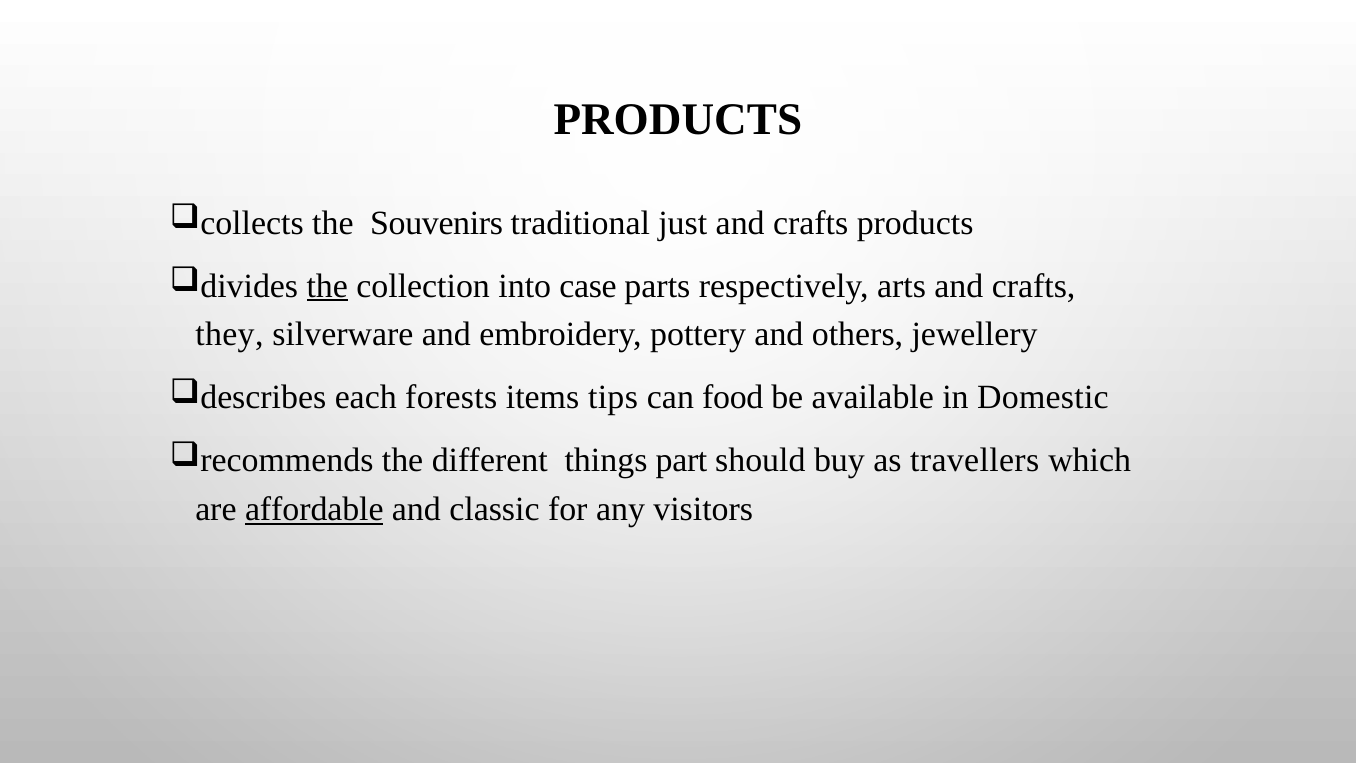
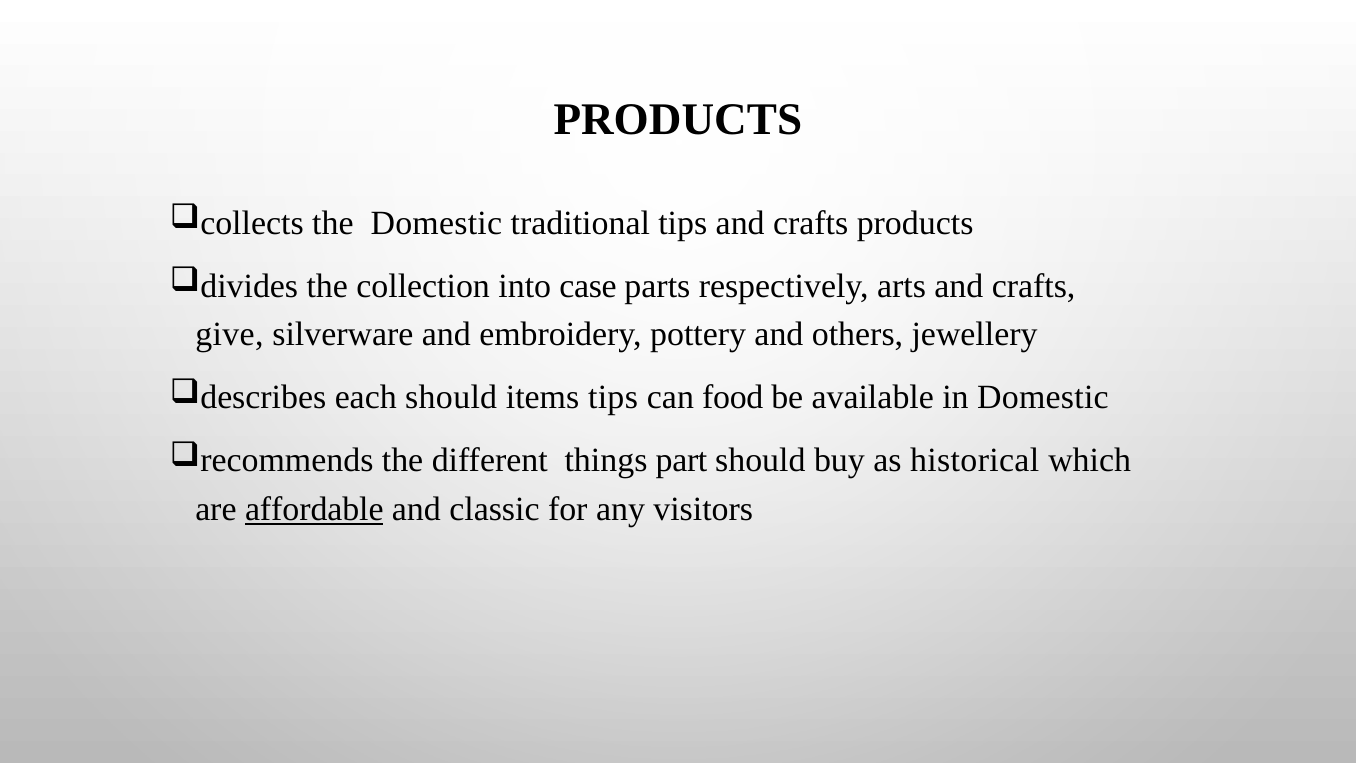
the Souvenirs: Souvenirs -> Domestic (436, 223)
traditional just: just -> tips (683, 223)
the underline: present -> none (327, 286)
they: they -> give (229, 335)
each forests: forests -> should (451, 397)
travellers: travellers -> historical (975, 460)
